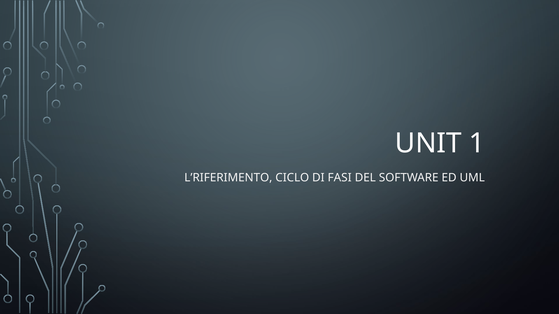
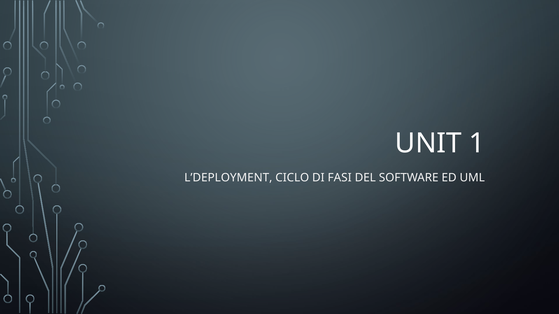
L’RIFERIMENTO: L’RIFERIMENTO -> L’DEPLOYMENT (228, 178)
